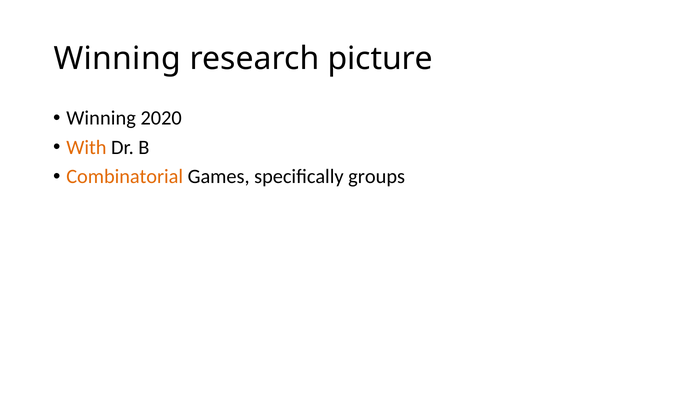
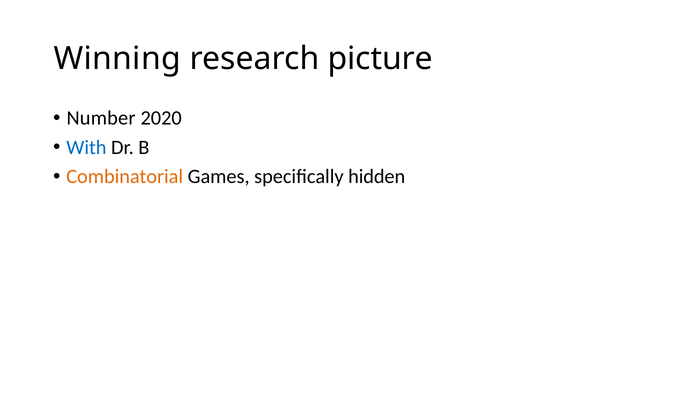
Winning: Winning -> Number (101, 118)
With colour: orange -> blue (86, 147)
groups: groups -> hidden (377, 177)
